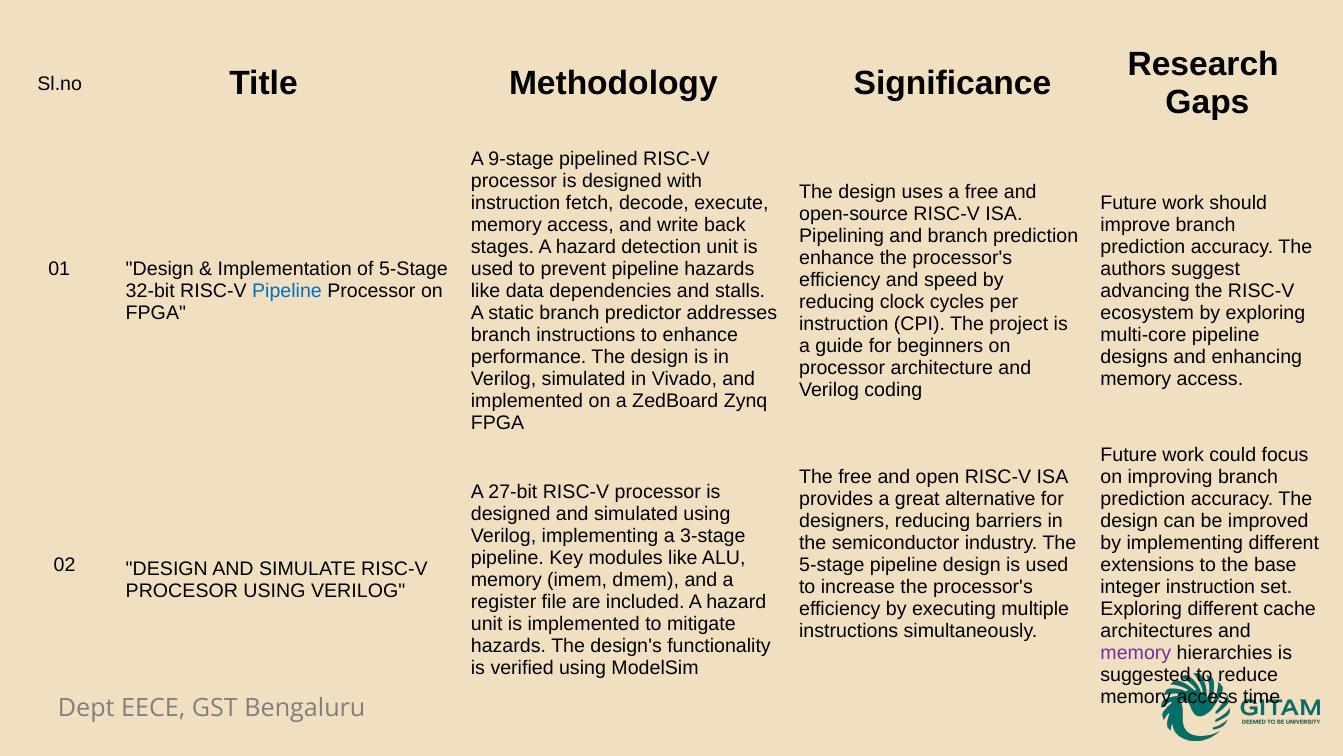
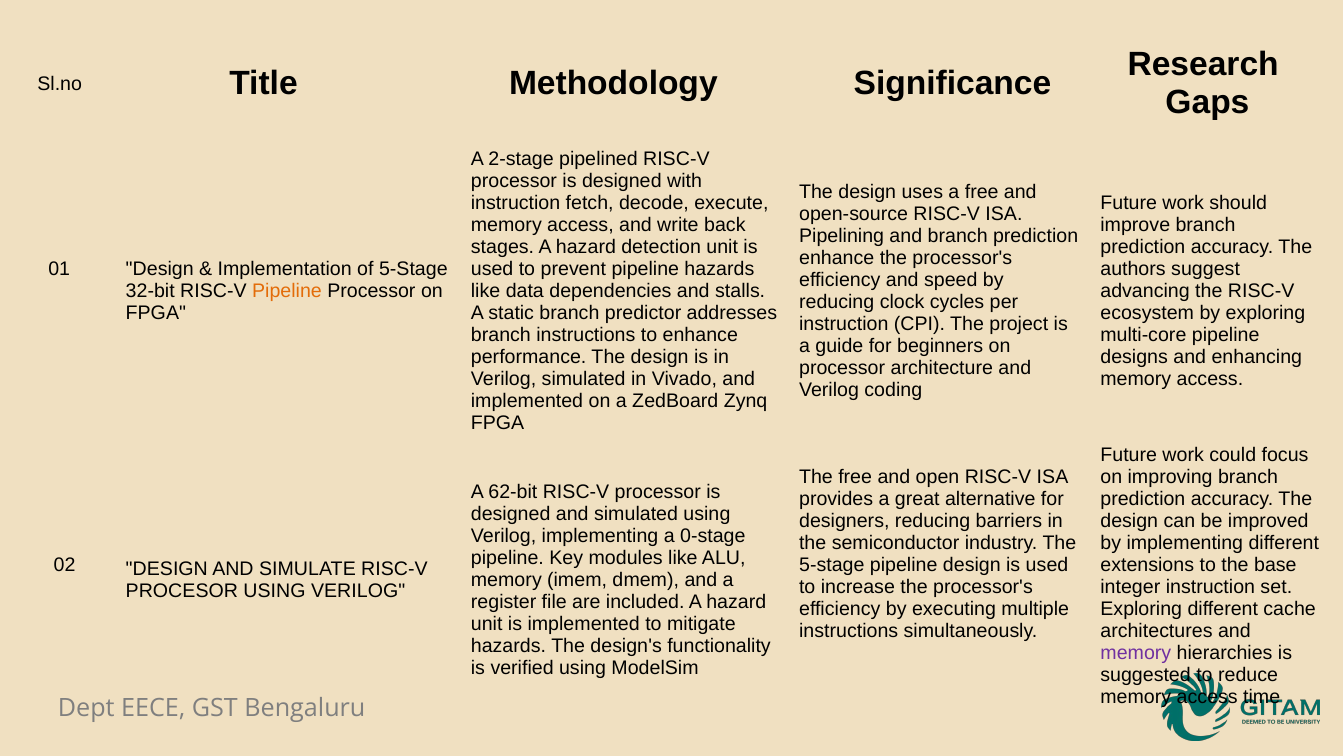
9-stage: 9-stage -> 2-stage (521, 159)
Pipeline colour: blue -> orange (287, 291)
27-bit: 27-bit -> 62-bit (513, 492)
3-stage: 3-stage -> 0-stage (713, 536)
